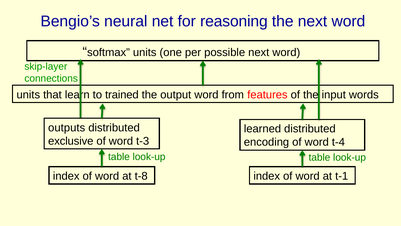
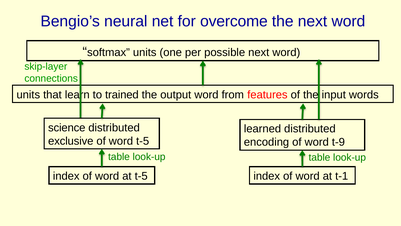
reasoning: reasoning -> overcome (234, 21)
outputs: outputs -> science (67, 127)
word t-3: t-3 -> t-5 (143, 141)
t-4: t-4 -> t-9 (338, 142)
at t-8: t-8 -> t-5 (141, 176)
